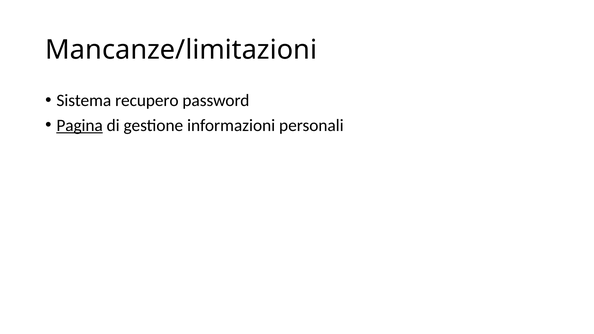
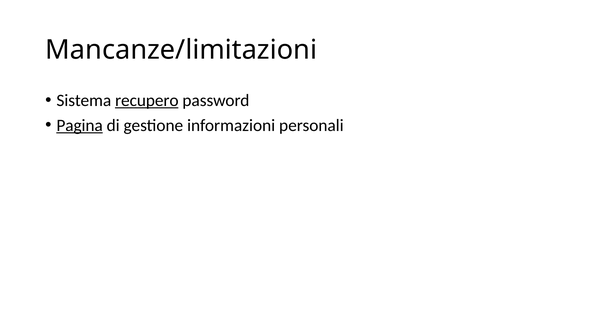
recupero underline: none -> present (147, 100)
